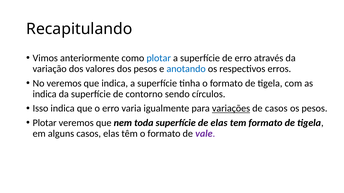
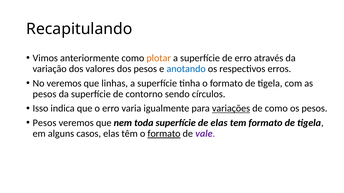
plotar colour: blue -> orange (159, 58)
que indica: indica -> linhas (115, 83)
indica: indica -> pesos (45, 94)
de casos: casos -> como (276, 109)
Plotar: Plotar -> Pesos (45, 123)
formato underline: none -> present (164, 134)
